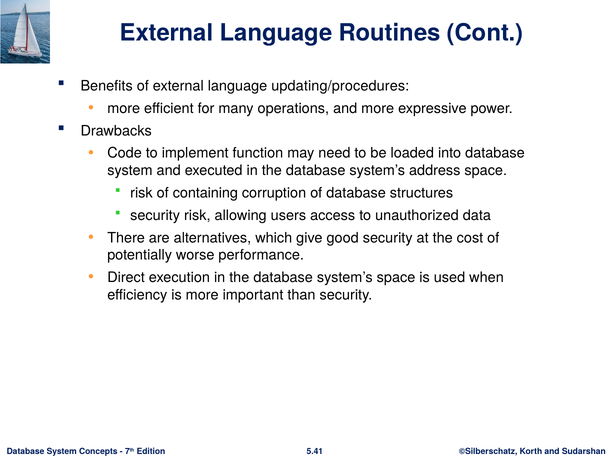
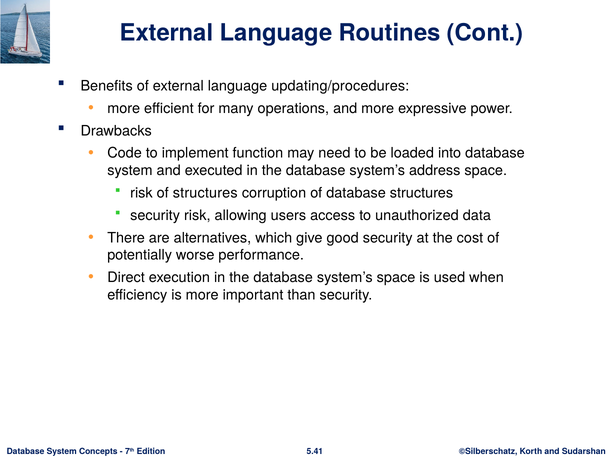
of containing: containing -> structures (205, 193)
